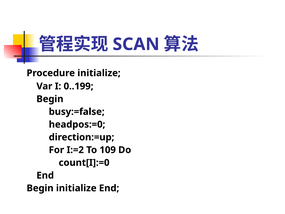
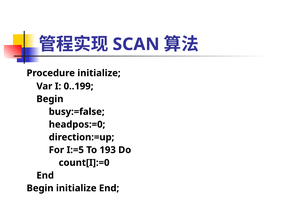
I:=2: I:=2 -> I:=5 (75, 150)
109: 109 -> 193 (108, 150)
